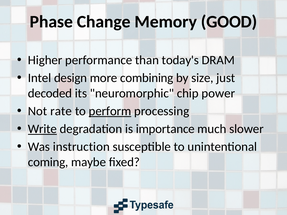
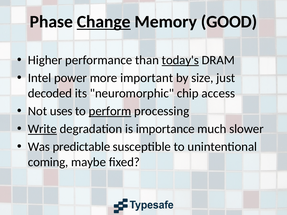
Change underline: none -> present (104, 22)
today's underline: none -> present (180, 60)
design: design -> power (71, 78)
combining: combining -> important (147, 78)
power: power -> access (218, 93)
rate: rate -> uses (61, 111)
instruction: instruction -> predictable (81, 147)
